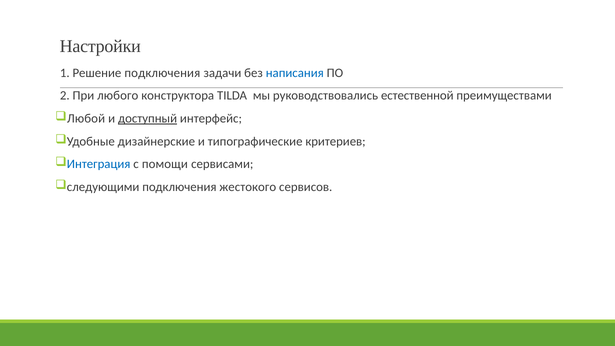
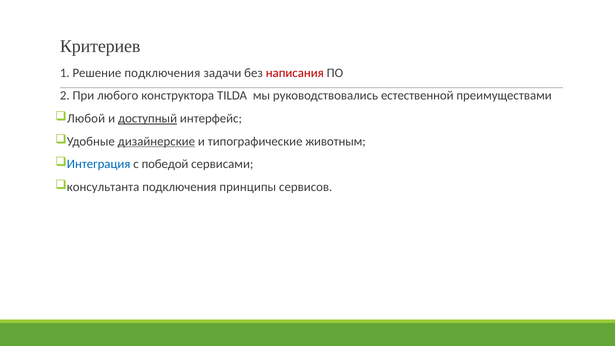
Настройки: Настройки -> Критериев (100, 47)
написания colour: blue -> red (295, 73)
дизайнерские underline: none -> present (156, 141)
критериев: критериев -> животным (336, 141)
помощи: помощи -> победой (165, 164)
следующими: следующими -> консультанта (103, 187)
жестокого: жестокого -> принципы (248, 187)
